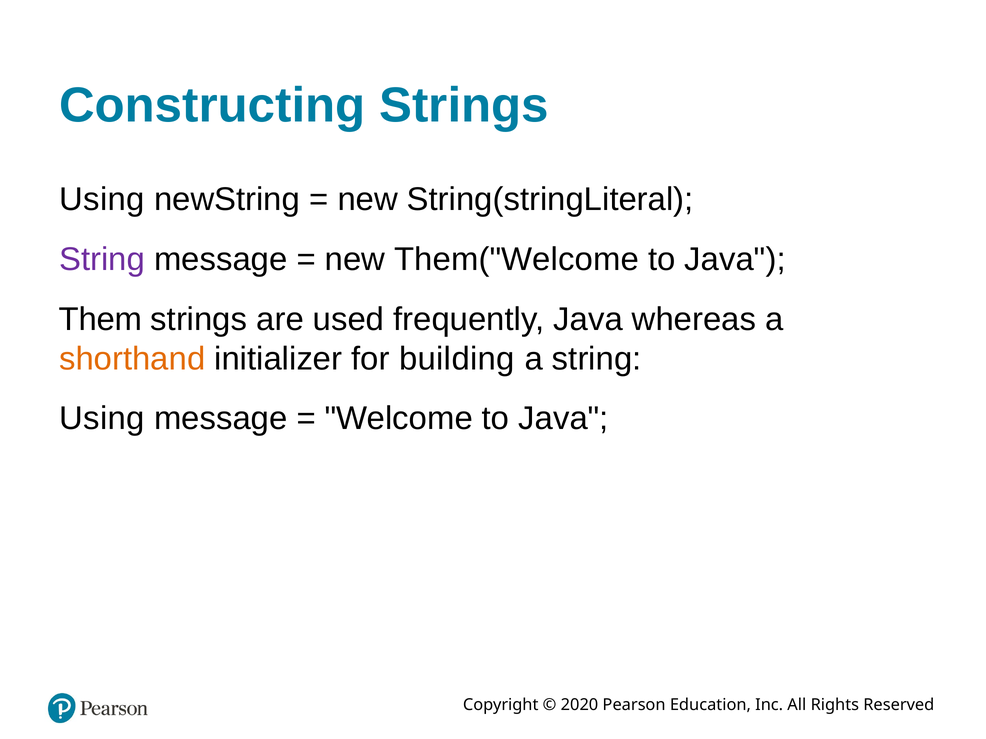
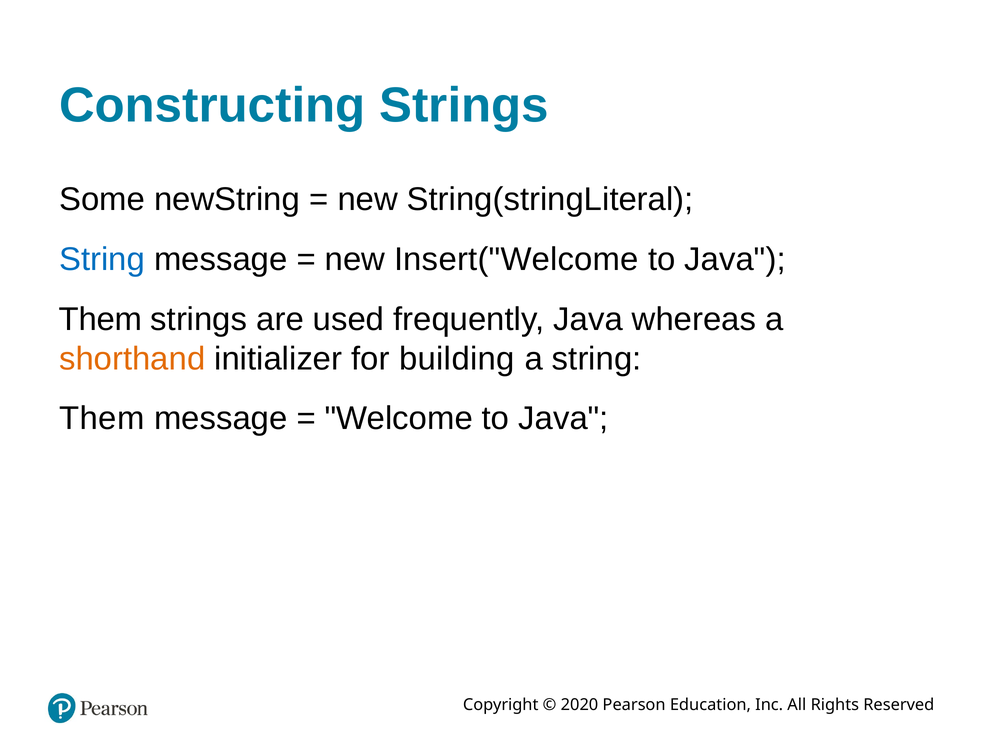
Using: Using -> Some (102, 200)
String colour: purple -> blue (102, 260)
Them("Welcome: Them("Welcome -> Insert("Welcome (516, 260)
Using: Using -> Them (102, 419)
